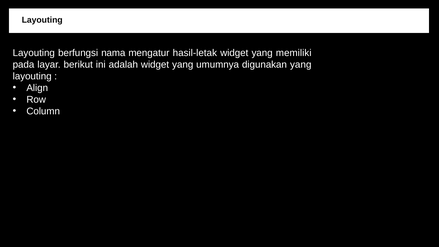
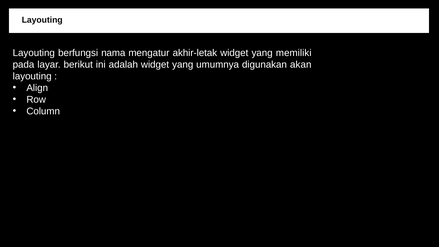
hasil-letak: hasil-letak -> akhir-letak (195, 53)
digunakan yang: yang -> akan (301, 64)
